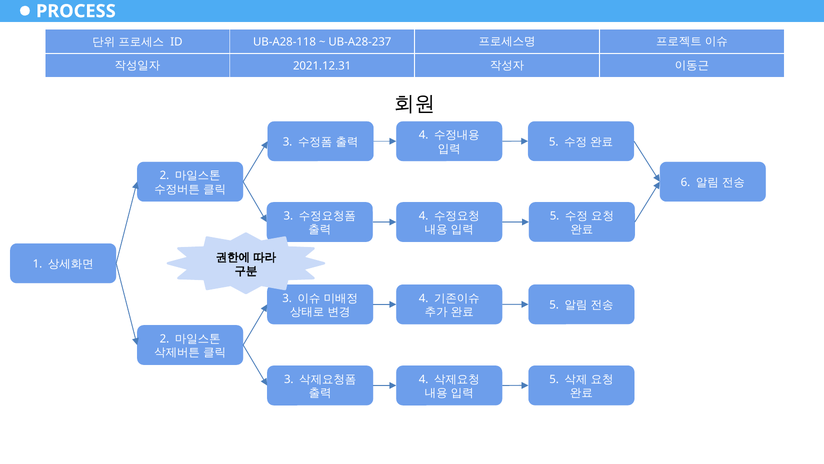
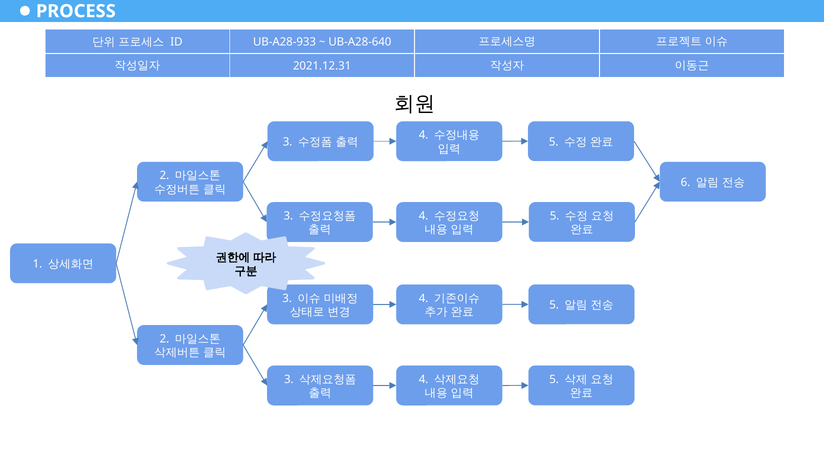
UB-A28-118: UB-A28-118 -> UB-A28-933 (285, 42)
UB-A28-237: UB-A28-237 -> UB-A28-640 (360, 42)
